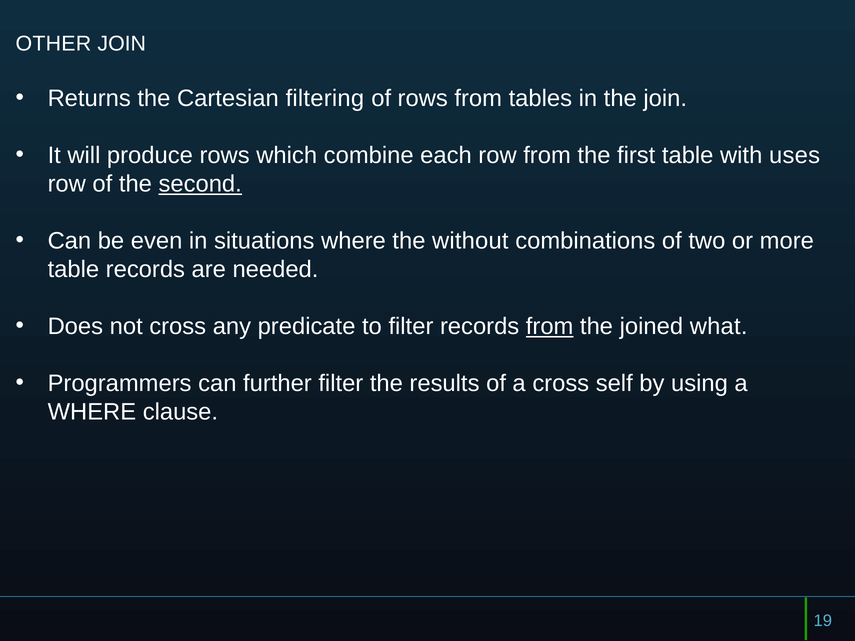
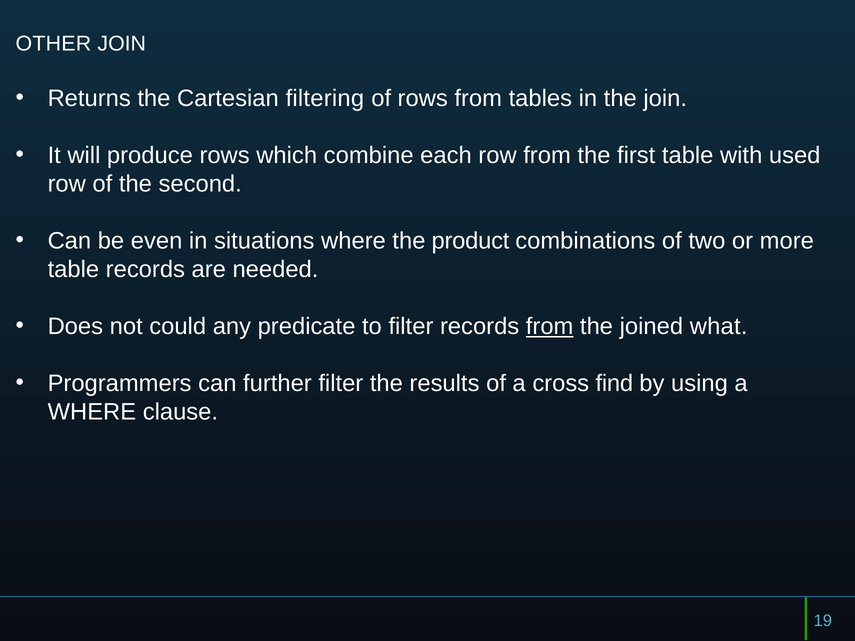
uses: uses -> used (795, 156)
second underline: present -> none (200, 184)
without: without -> product (471, 241)
not cross: cross -> could (178, 327)
self: self -> find (614, 384)
